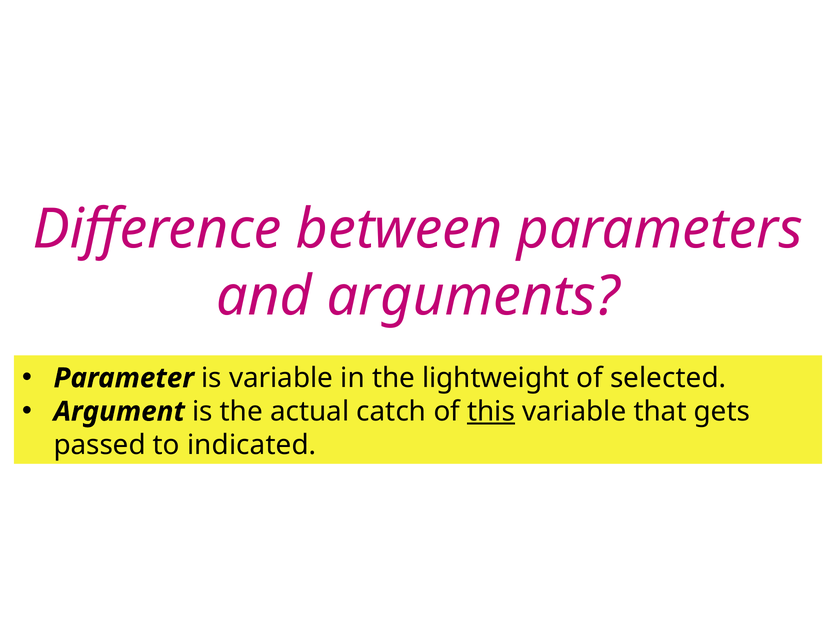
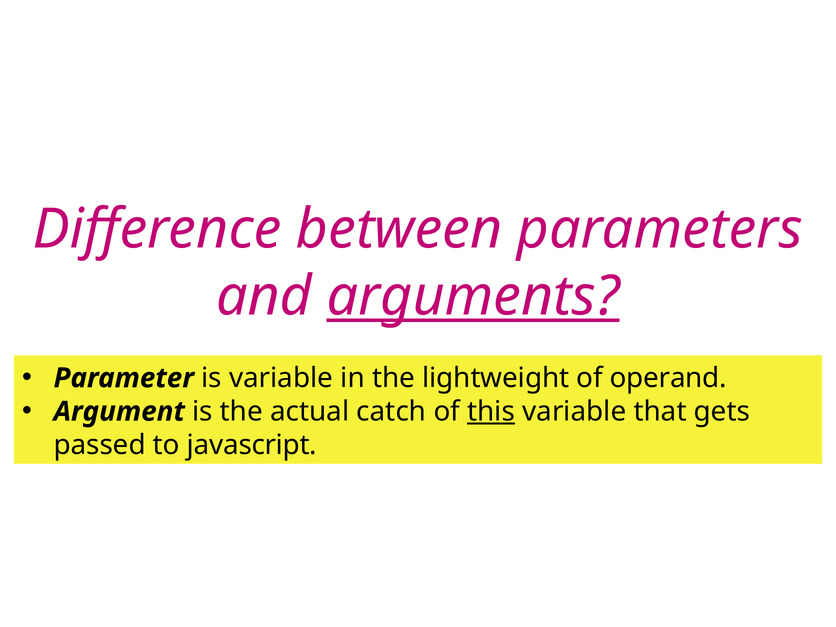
arguments underline: none -> present (473, 296)
selected: selected -> operand (668, 378)
indicated: indicated -> javascript (252, 445)
